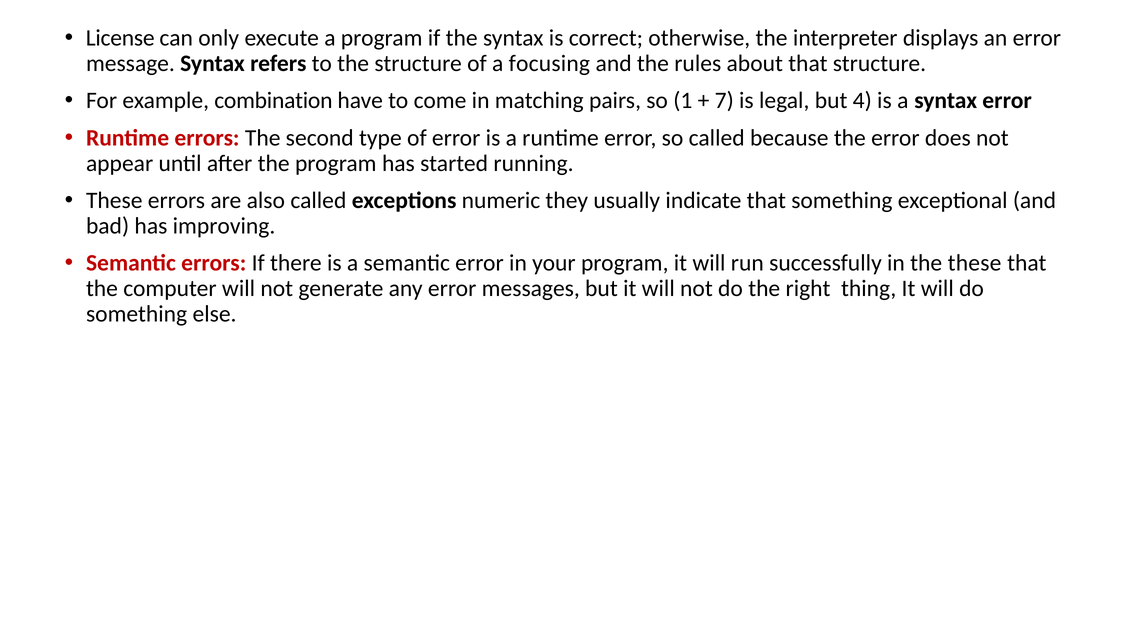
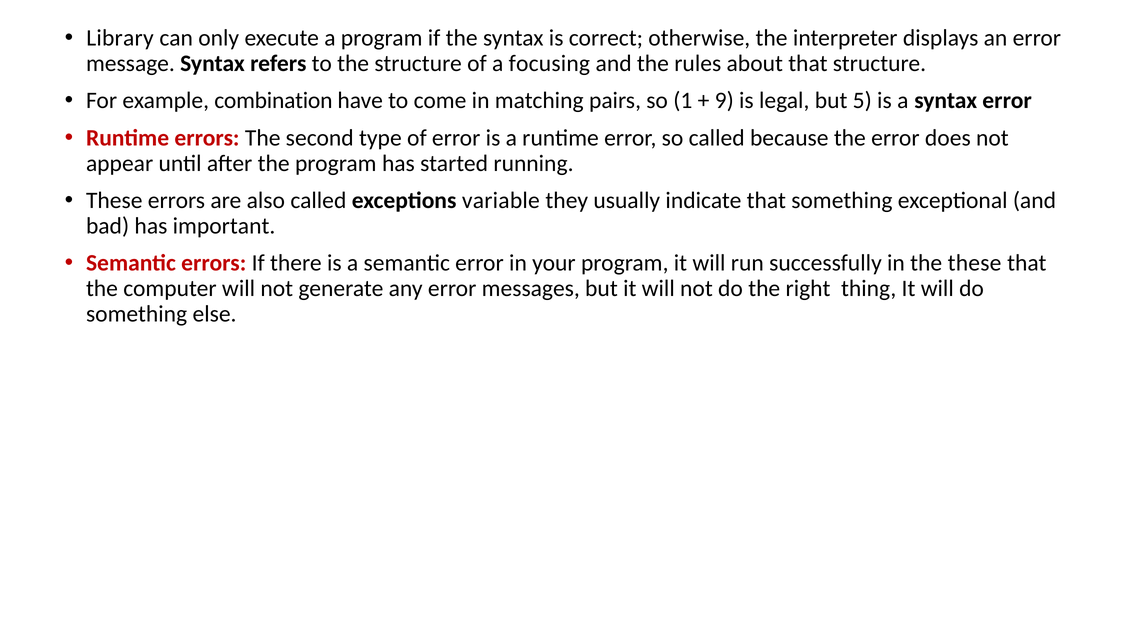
License: License -> Library (120, 38)
7: 7 -> 9 (724, 101)
4: 4 -> 5 (862, 101)
numeric: numeric -> variable (501, 200)
improving: improving -> important (224, 226)
